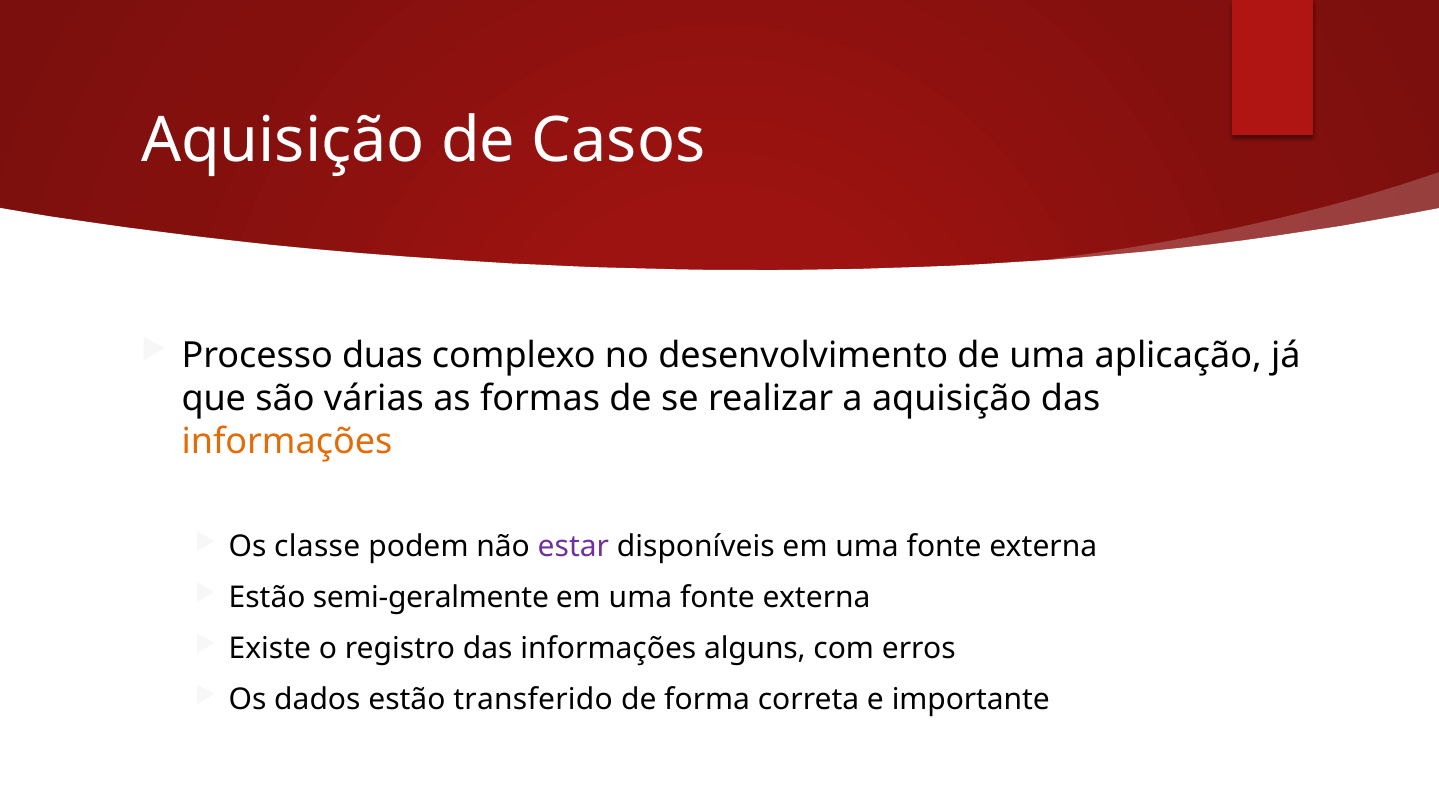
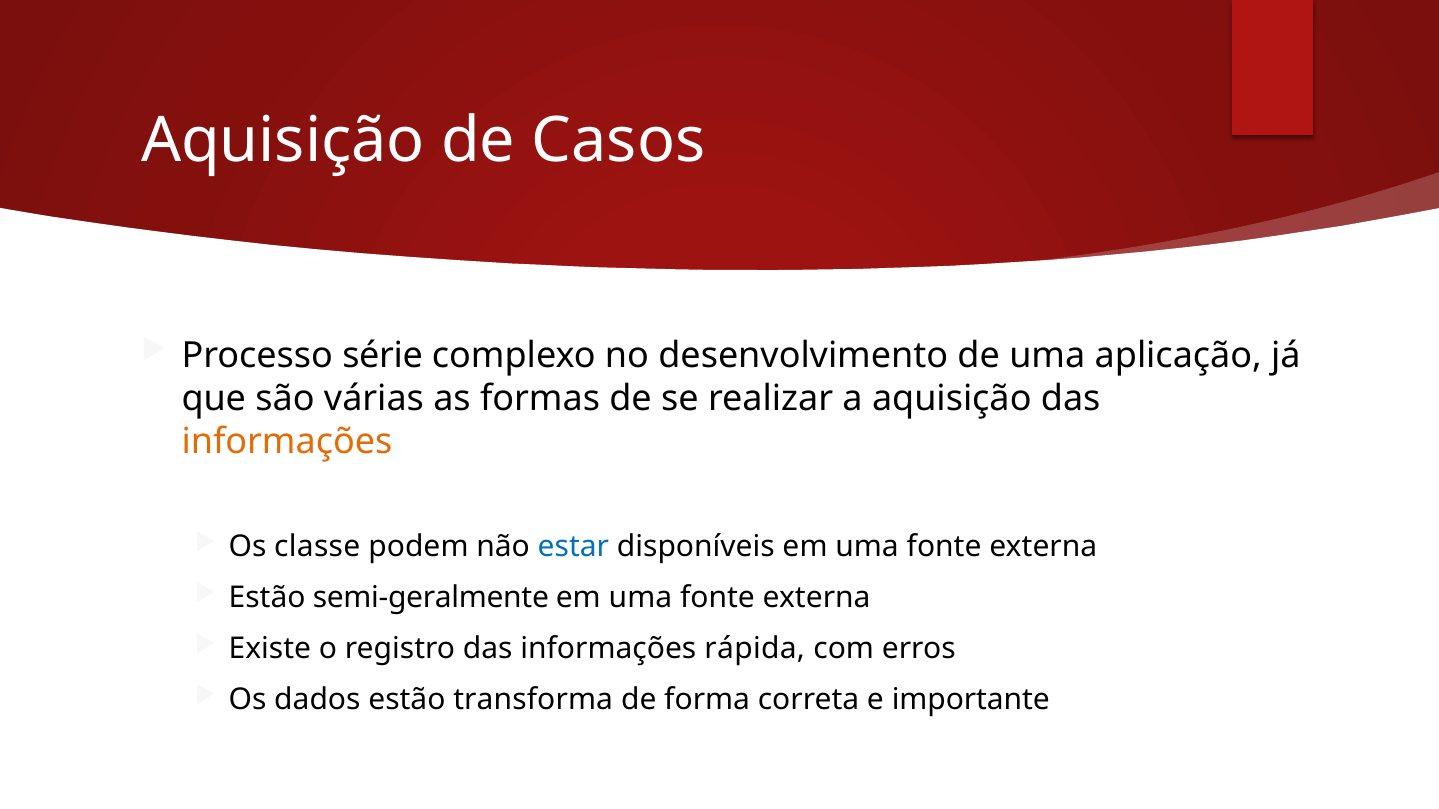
duas: duas -> série (383, 356)
estar colour: purple -> blue (573, 547)
alguns: alguns -> rápida (755, 649)
transferido: transferido -> transforma (533, 700)
